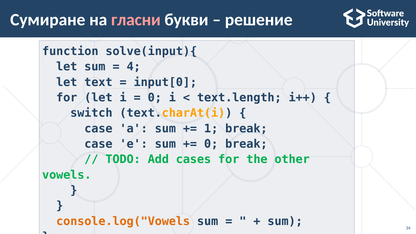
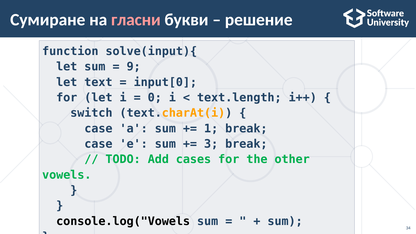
4: 4 -> 9 (134, 67)
0: 0 -> 3 (211, 144)
console.log("Vowels colour: orange -> black (123, 221)
